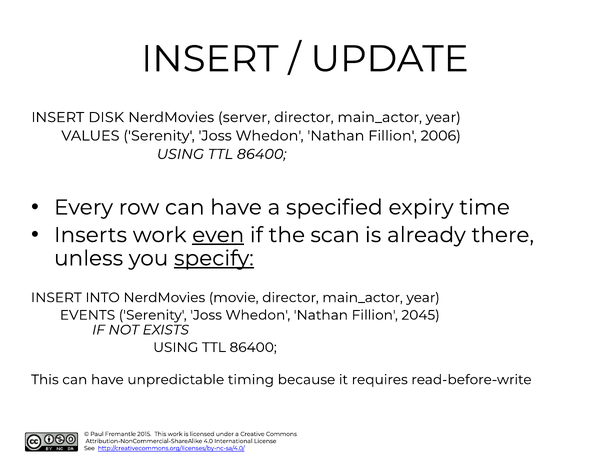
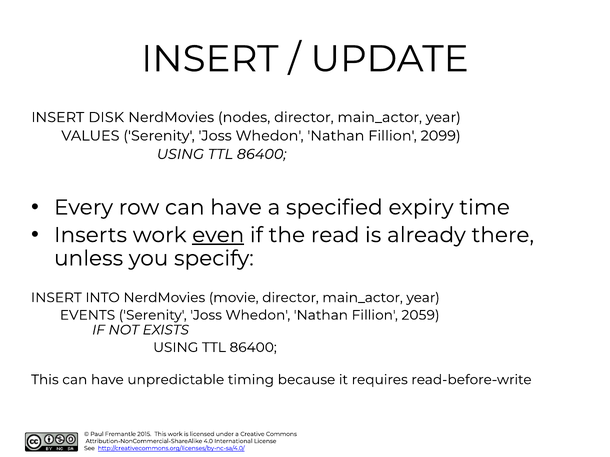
server: server -> nodes (244, 117)
2006: 2006 -> 2099 (441, 136)
scan: scan -> read (335, 235)
specify underline: present -> none (214, 259)
2045: 2045 -> 2059 (421, 315)
